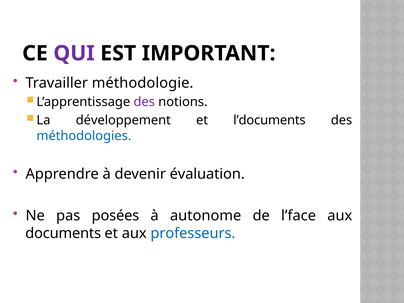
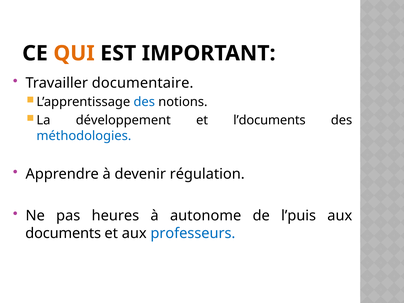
QUI colour: purple -> orange (74, 53)
méthodologie: méthodologie -> documentaire (143, 83)
des colour: purple -> blue (144, 102)
évaluation: évaluation -> régulation (207, 174)
posées: posées -> heures (115, 216)
l’face: l’face -> l’puis (299, 216)
